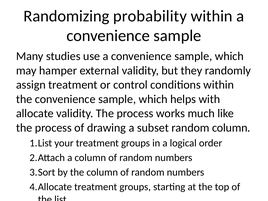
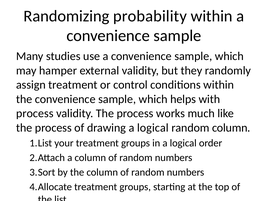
allocate: allocate -> process (35, 113)
drawing a subset: subset -> logical (153, 128)
